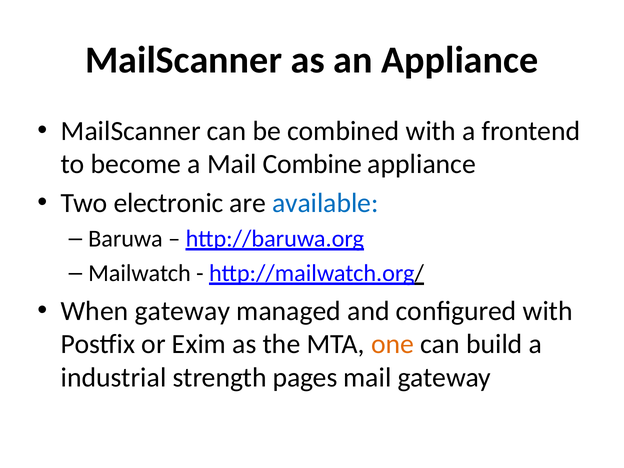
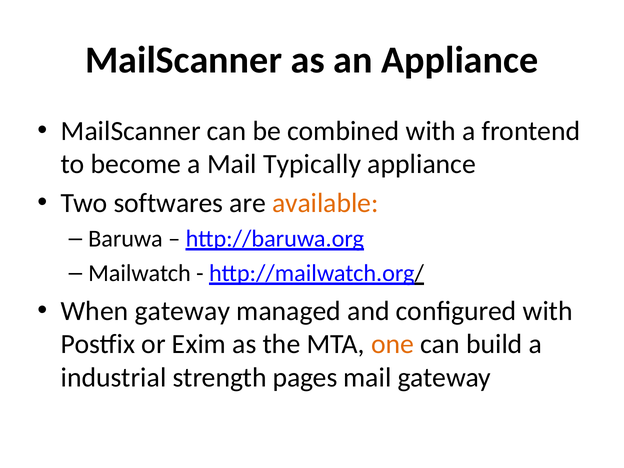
Combine: Combine -> Typically (312, 164)
electronic: electronic -> softwares (168, 203)
available colour: blue -> orange (325, 203)
